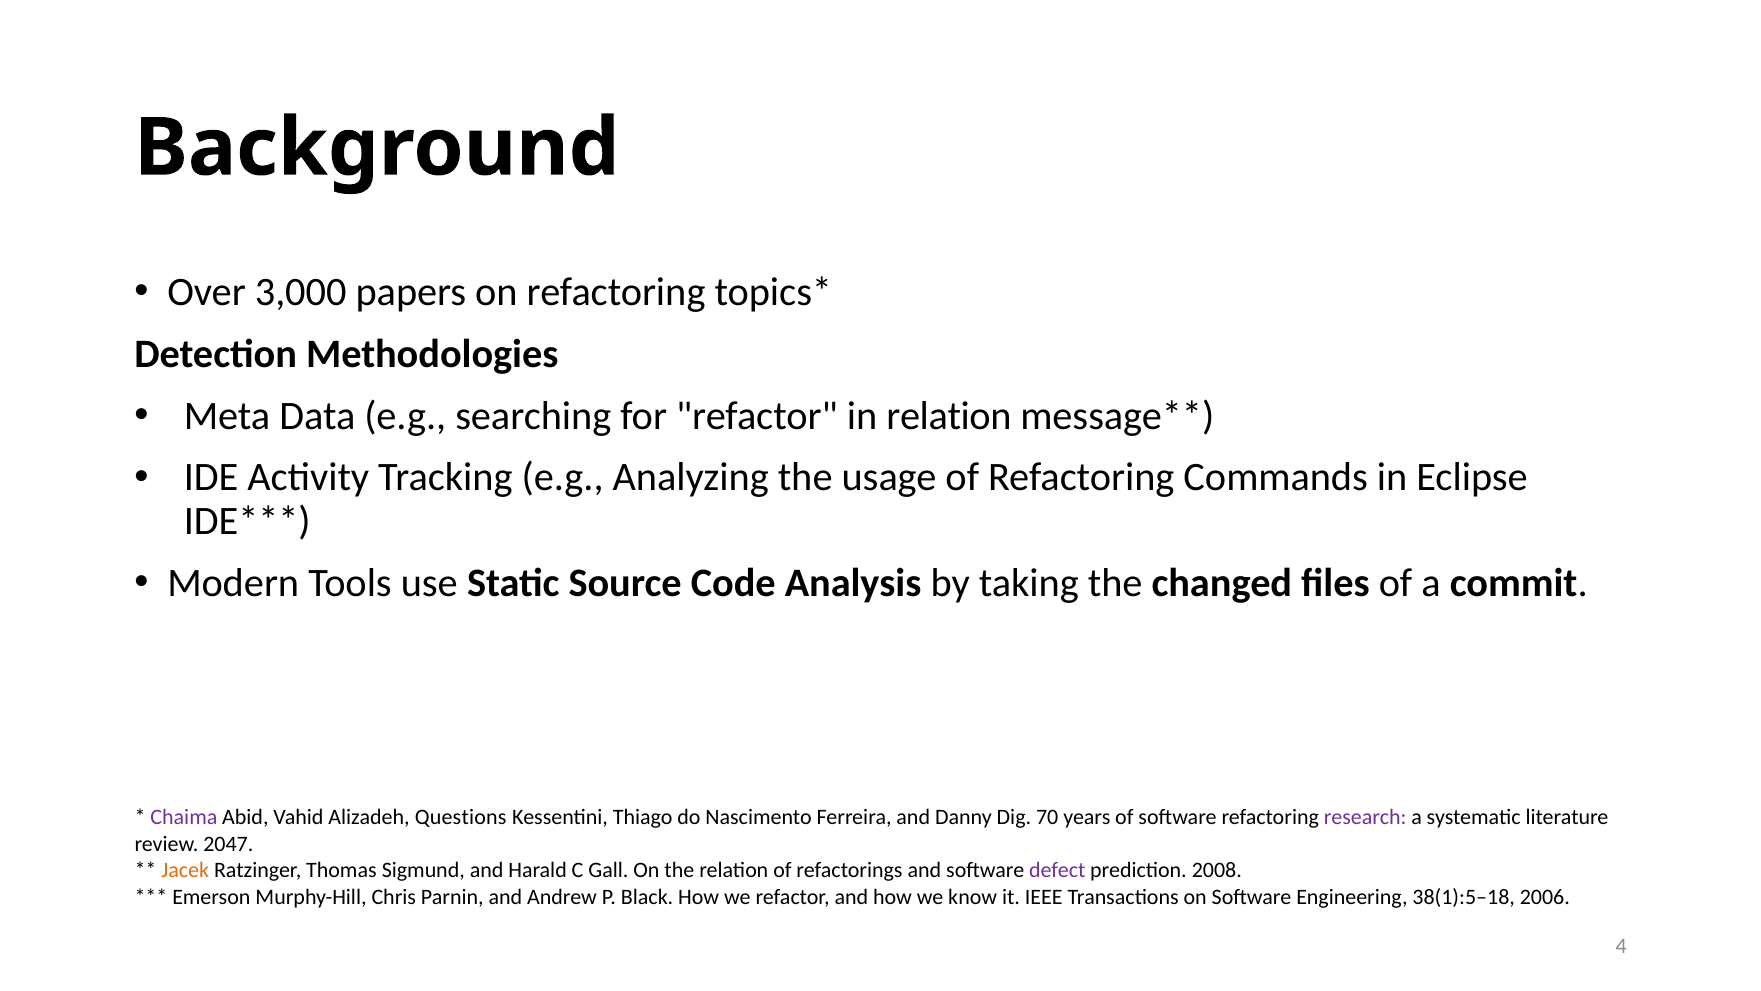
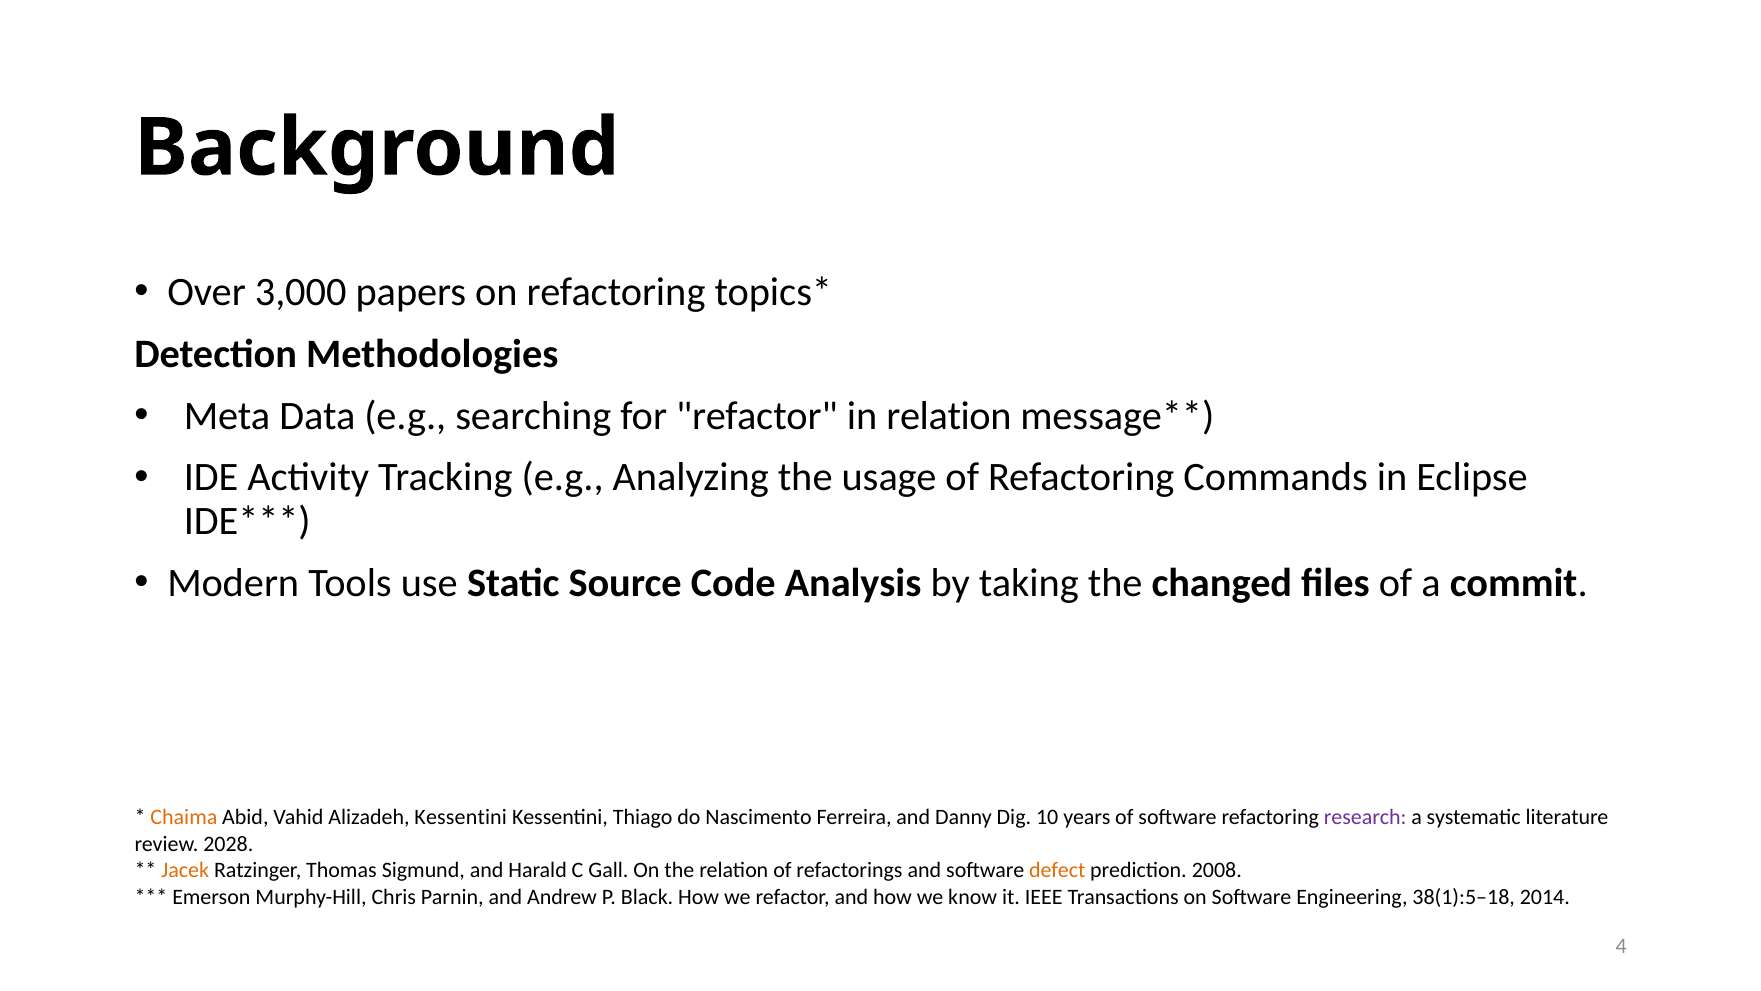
Chaima colour: purple -> orange (184, 817)
Alizadeh Questions: Questions -> Kessentini (461, 817)
70: 70 -> 10 (1047, 817)
2047: 2047 -> 2028 (228, 844)
defect colour: purple -> orange (1057, 870)
2006: 2006 -> 2014 (1545, 896)
